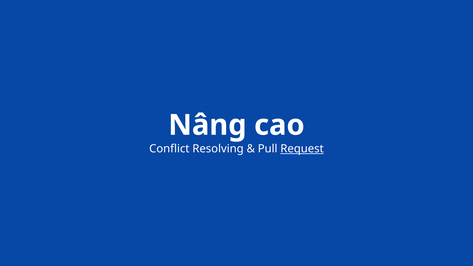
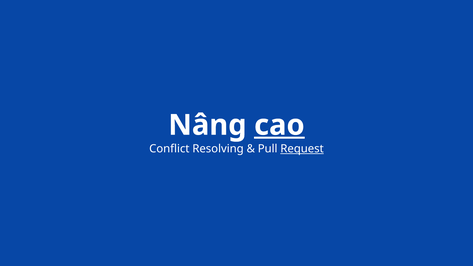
cao underline: none -> present (279, 125)
